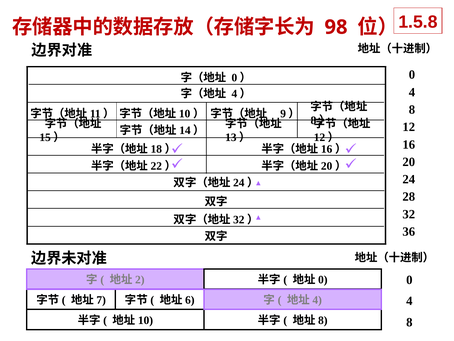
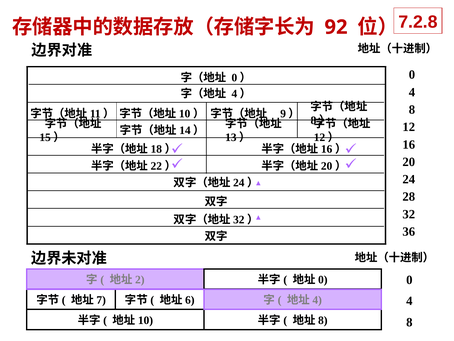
1.5.8: 1.5.8 -> 7.2.8 (418, 22)
98: 98 -> 92 (336, 27)
